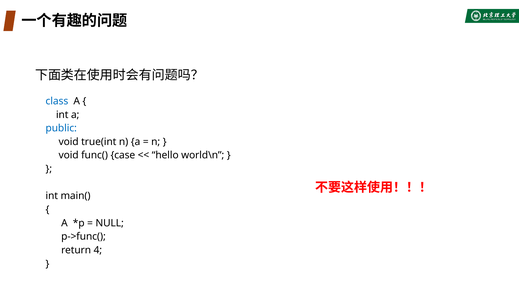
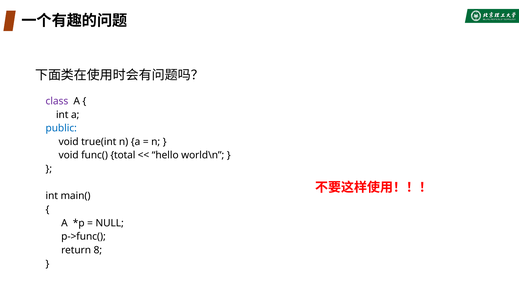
class colour: blue -> purple (57, 101)
case: case -> total (123, 155)
4: 4 -> 8 (98, 250)
